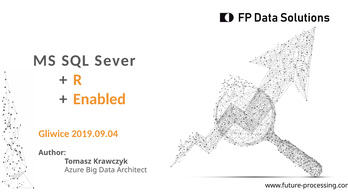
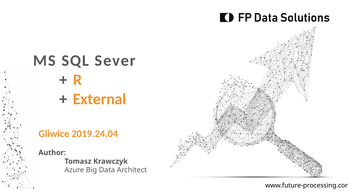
Enabled: Enabled -> External (100, 99)
2019.09.04: 2019.09.04 -> 2019.24.04 (95, 133)
